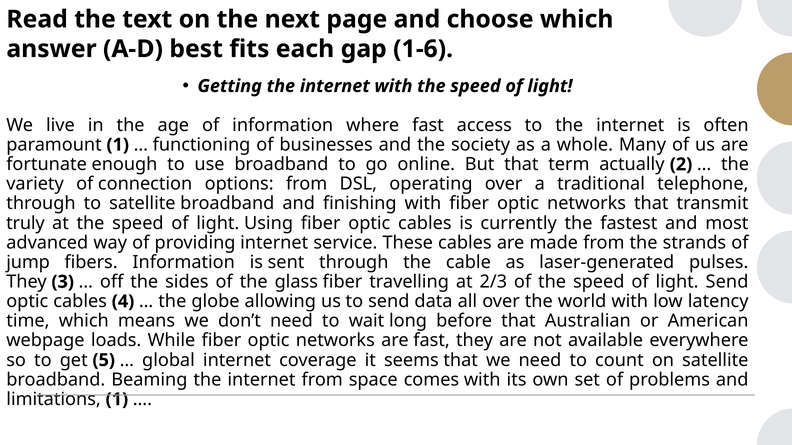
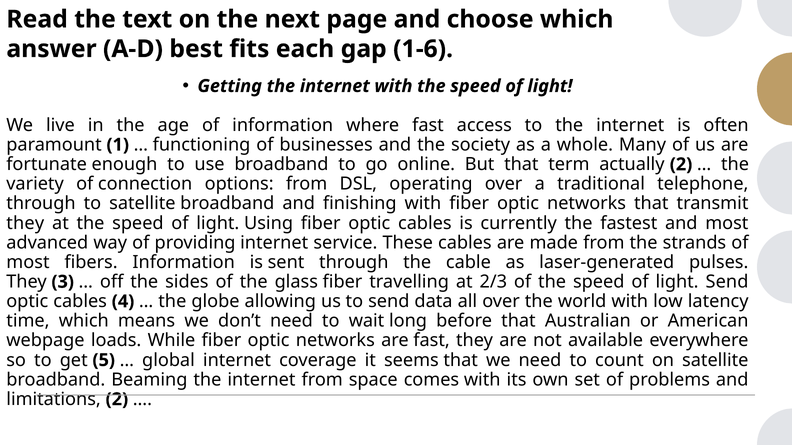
truly: truly -> they (25, 223)
jump: jump -> most (28, 263)
limitations 1: 1 -> 2 (117, 400)
